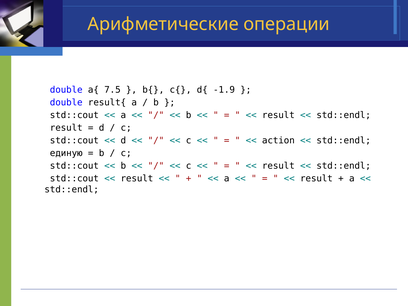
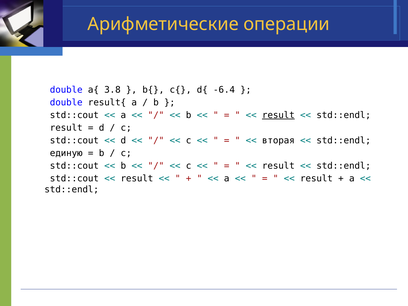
7.5: 7.5 -> 3.8 (112, 90)
-1.9: -1.9 -> -6.4 (224, 90)
result underline: none -> present (278, 115)
action: action -> вторая (278, 141)
